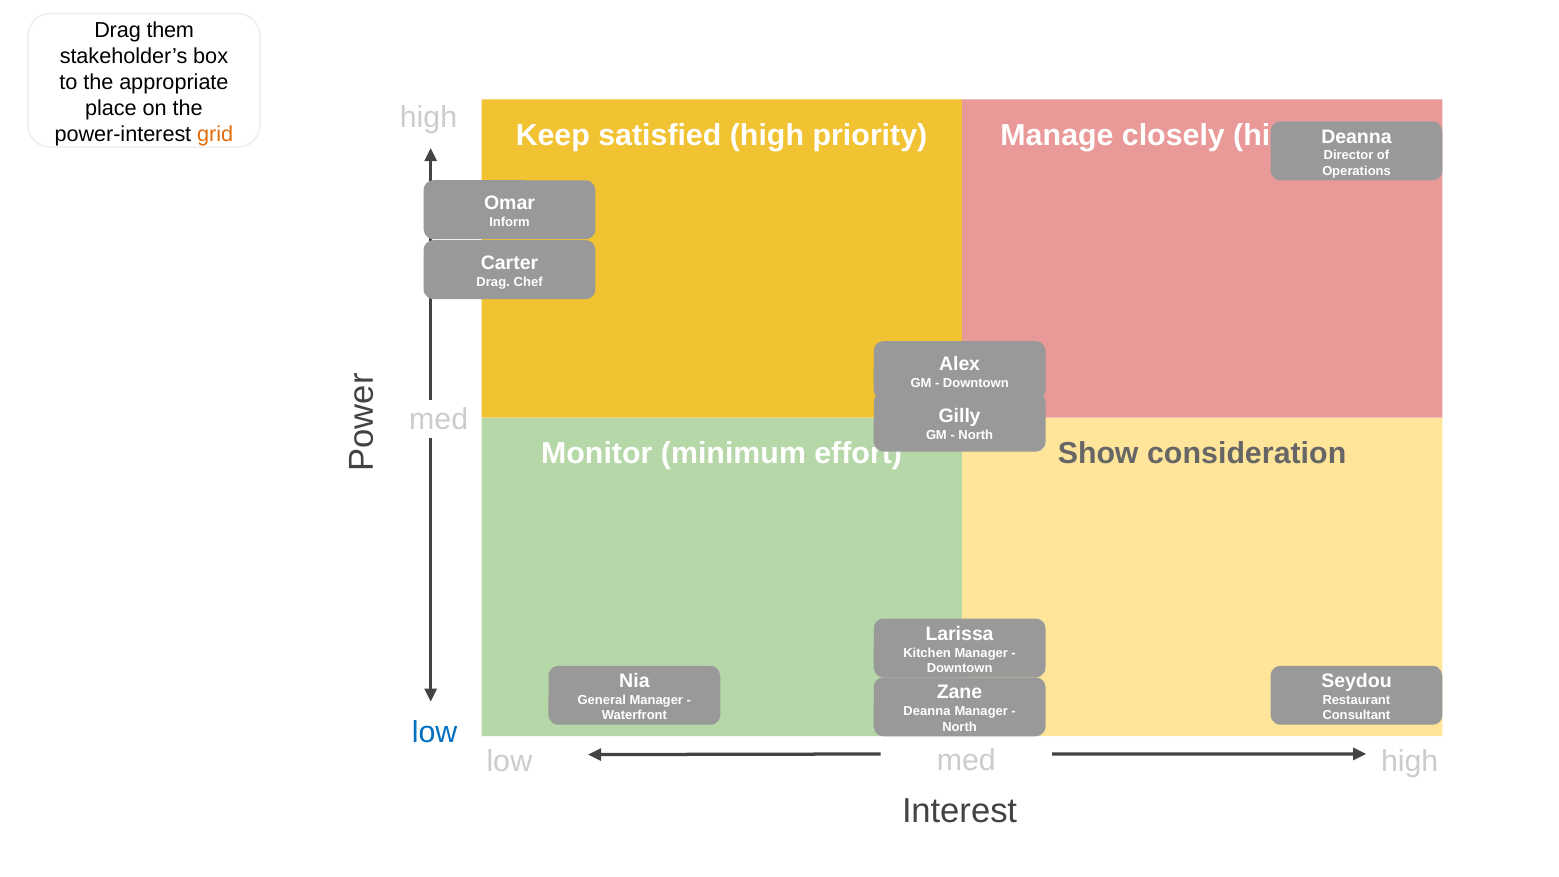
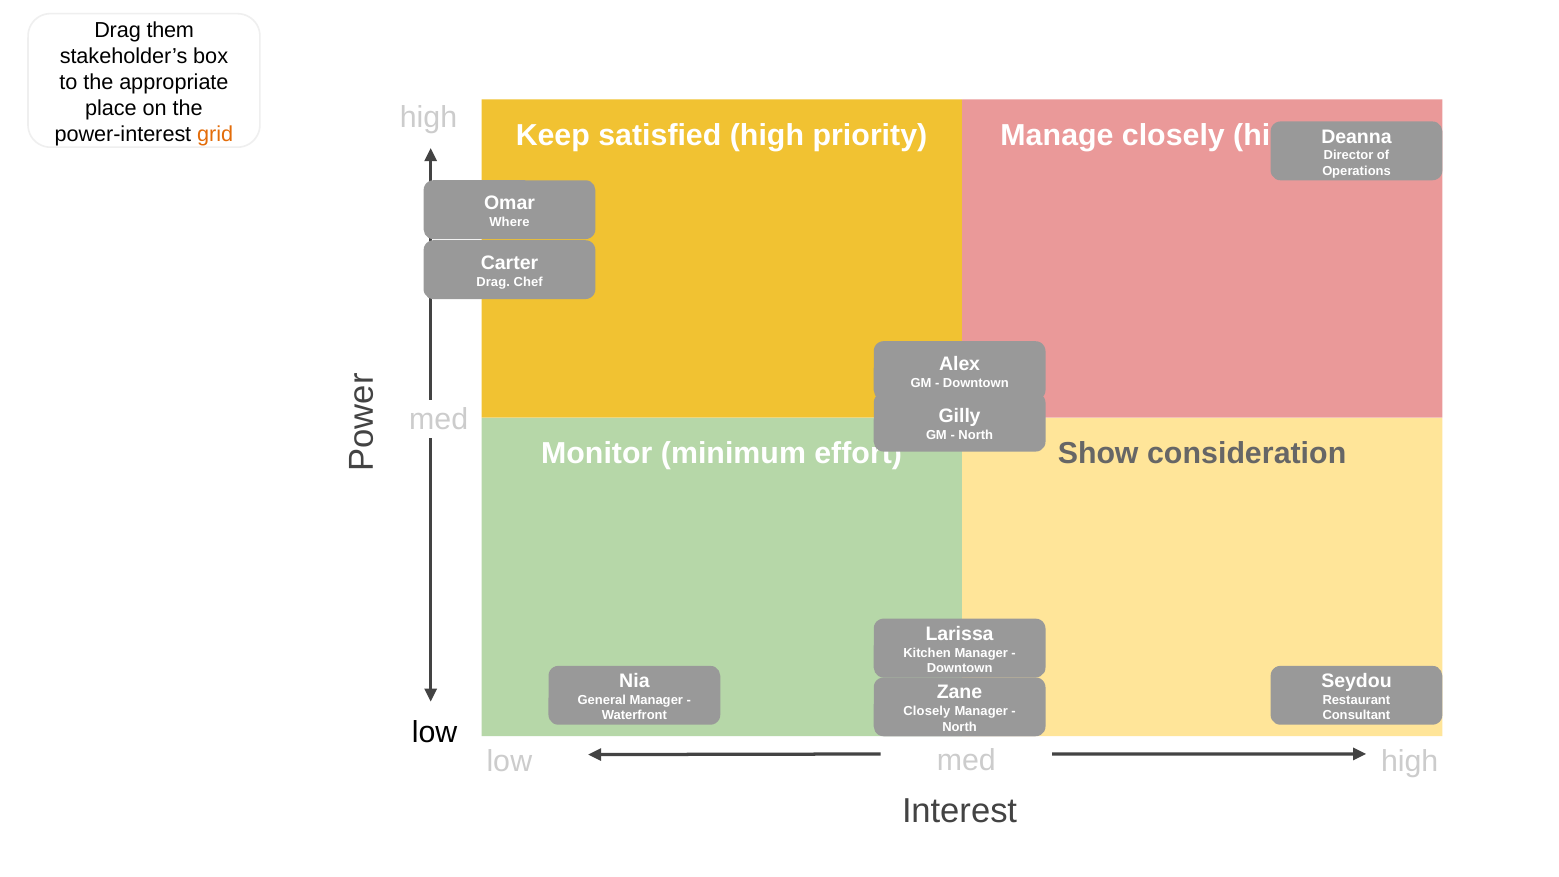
Inform: Inform -> Where (509, 222)
Deanna: Deanna -> Closely (927, 712)
low colour: blue -> black (435, 732)
